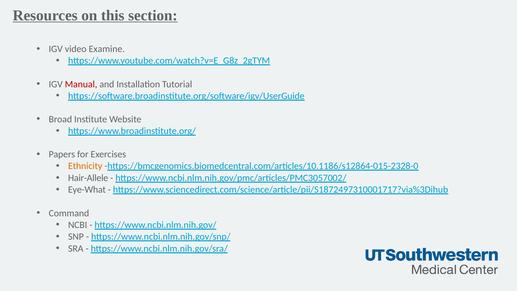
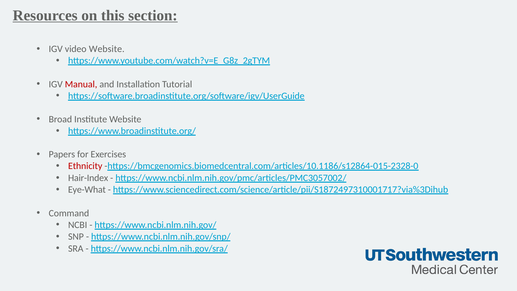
video Examine: Examine -> Website (107, 49)
Ethnicity colour: orange -> red (85, 166)
Hair-Allele: Hair-Allele -> Hair-Index (88, 178)
